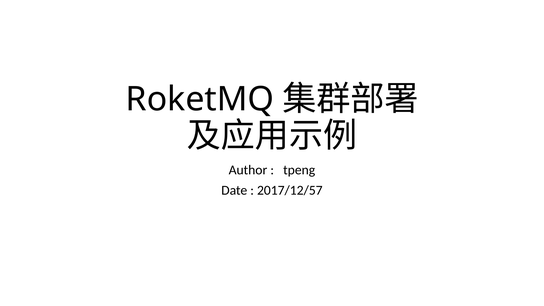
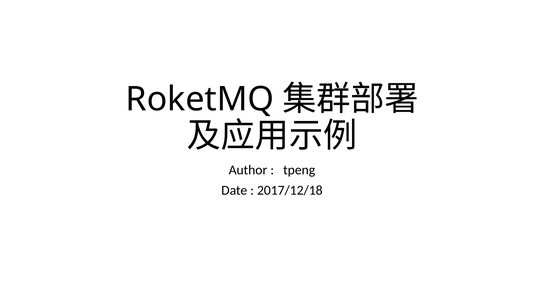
2017/12/57: 2017/12/57 -> 2017/12/18 (290, 190)
